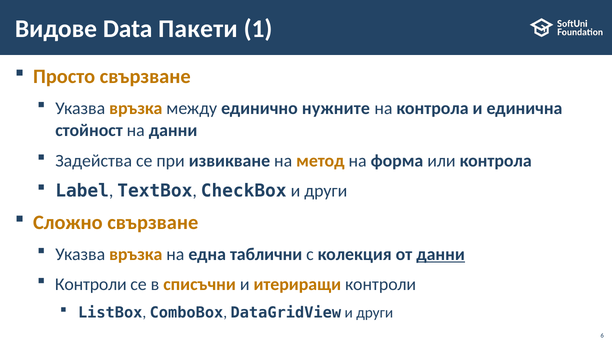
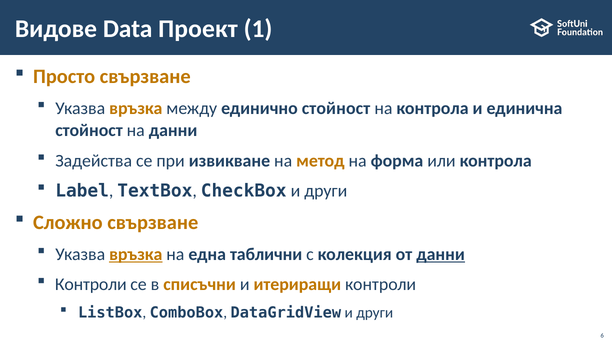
Пакети: Пакети -> Проект (198, 29)
единично нужните: нужните -> стойност (336, 108)
връзка underline: none -> present (136, 254)
